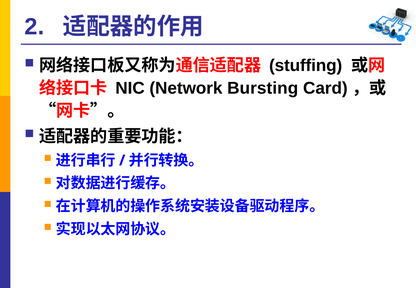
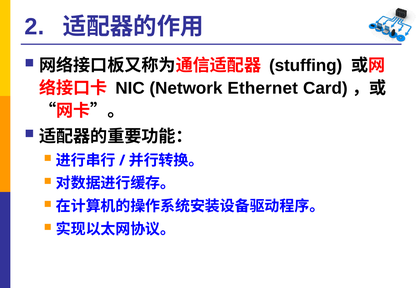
Bursting: Bursting -> Ethernet (263, 88)
